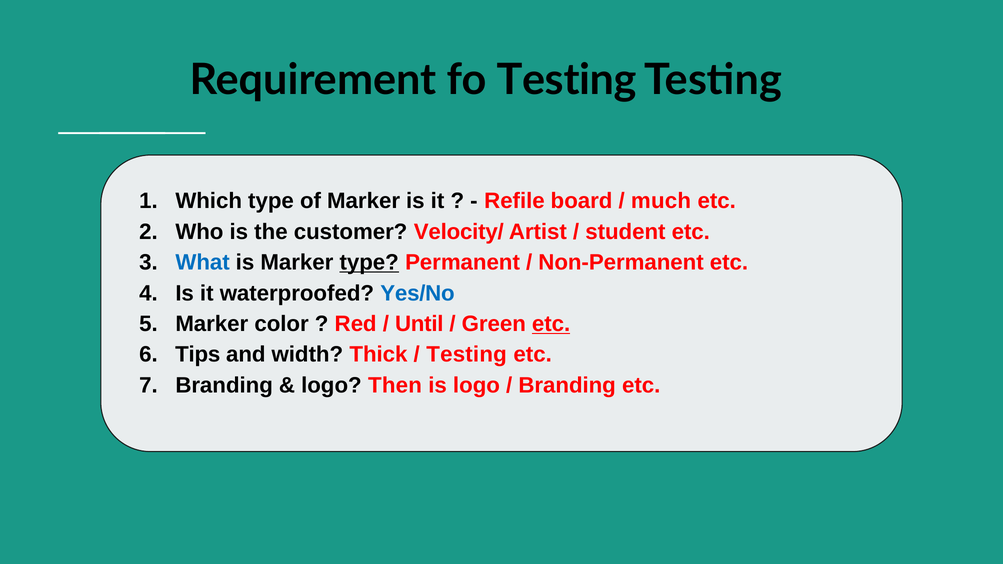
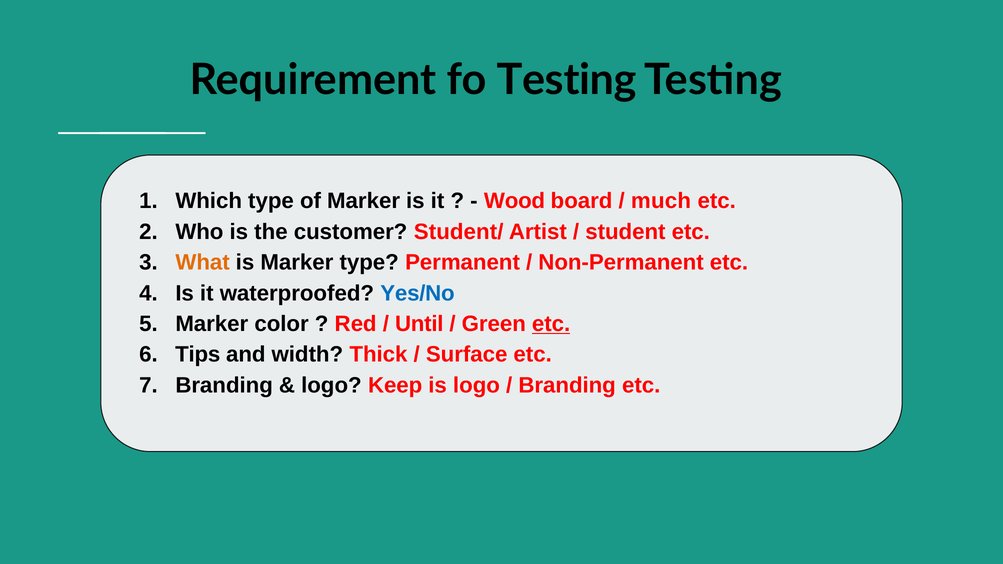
Refile: Refile -> Wood (515, 201)
Velocity/: Velocity/ -> Student/ (459, 232)
What colour: blue -> orange (203, 263)
type underline: present -> none (369, 263)
Testing: Testing -> Surface (467, 355)
Then: Then -> Keep (395, 385)
